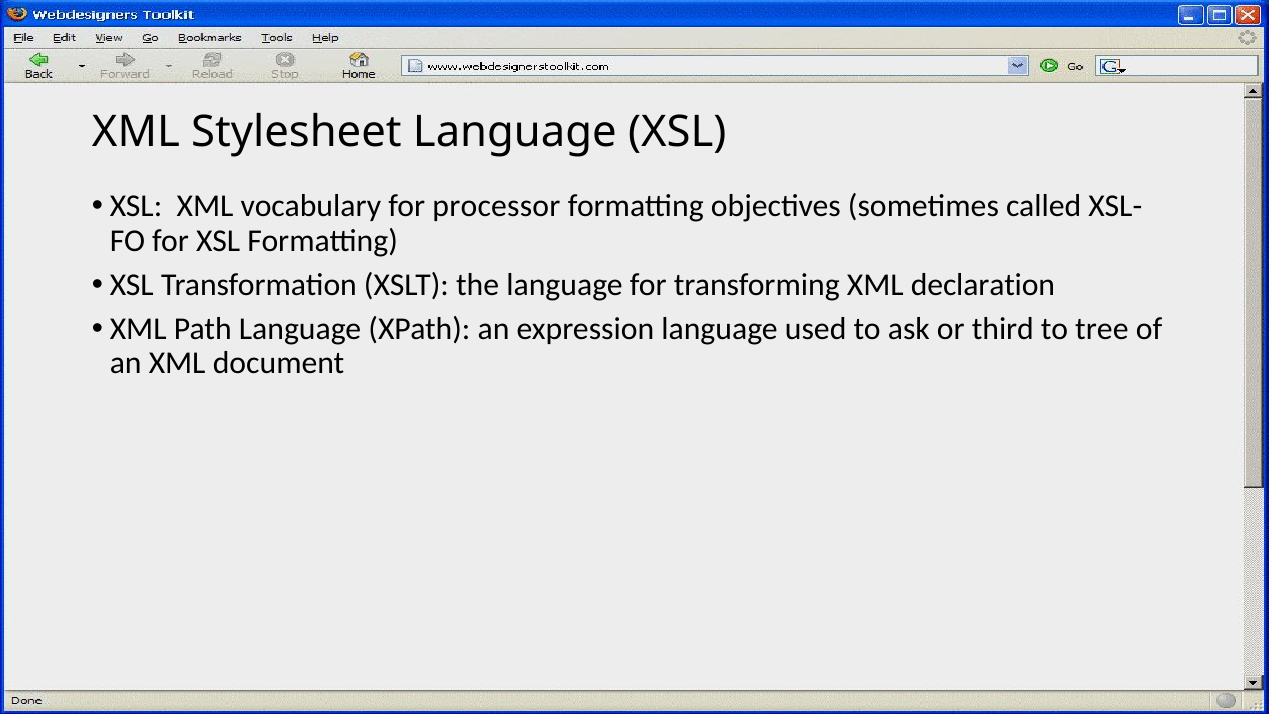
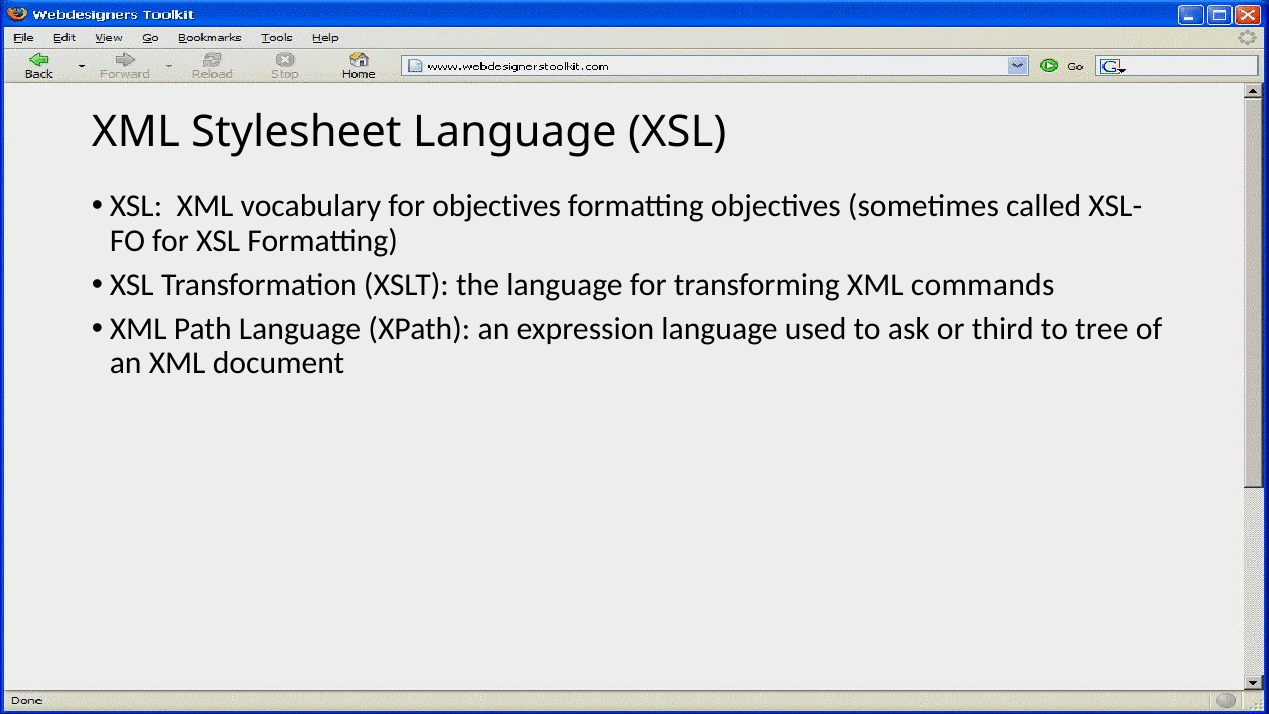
for processor: processor -> objectives (497, 206)
declaration: declaration -> commands (983, 285)
